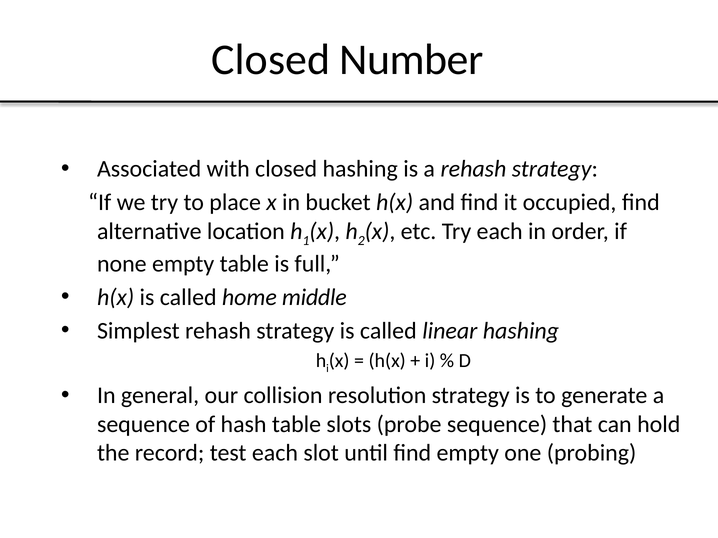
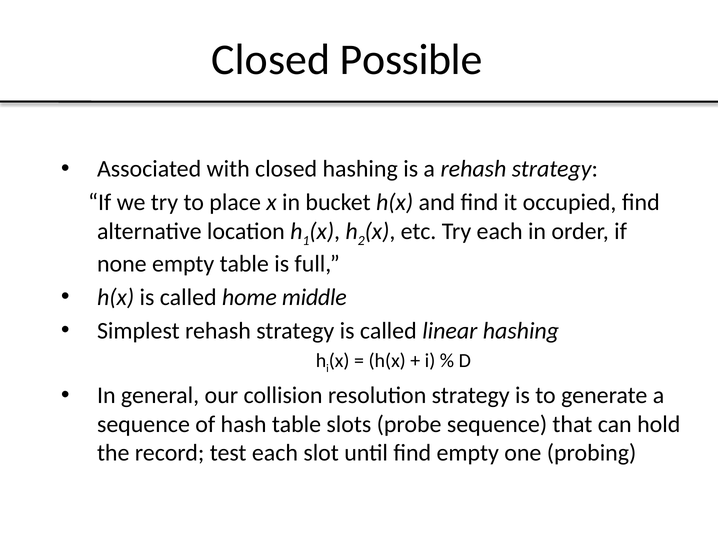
Number: Number -> Possible (411, 60)
